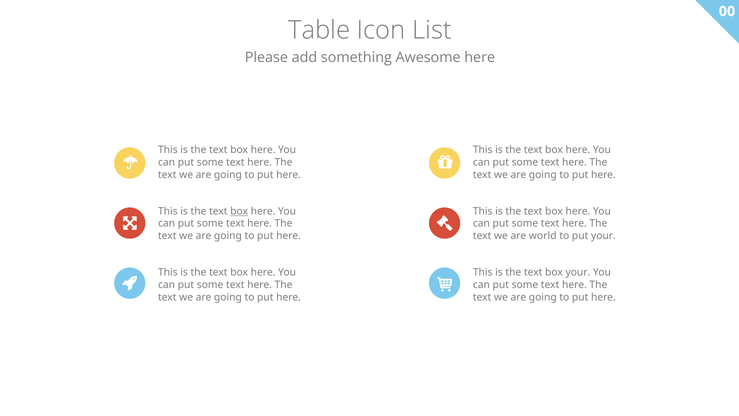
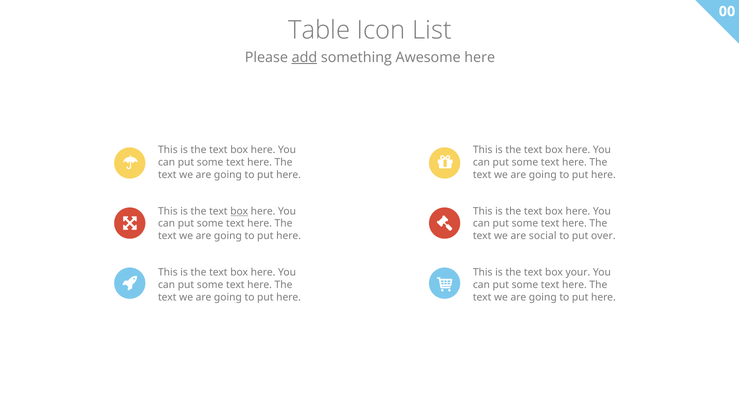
add underline: none -> present (304, 57)
world: world -> social (543, 236)
put your: your -> over (603, 236)
